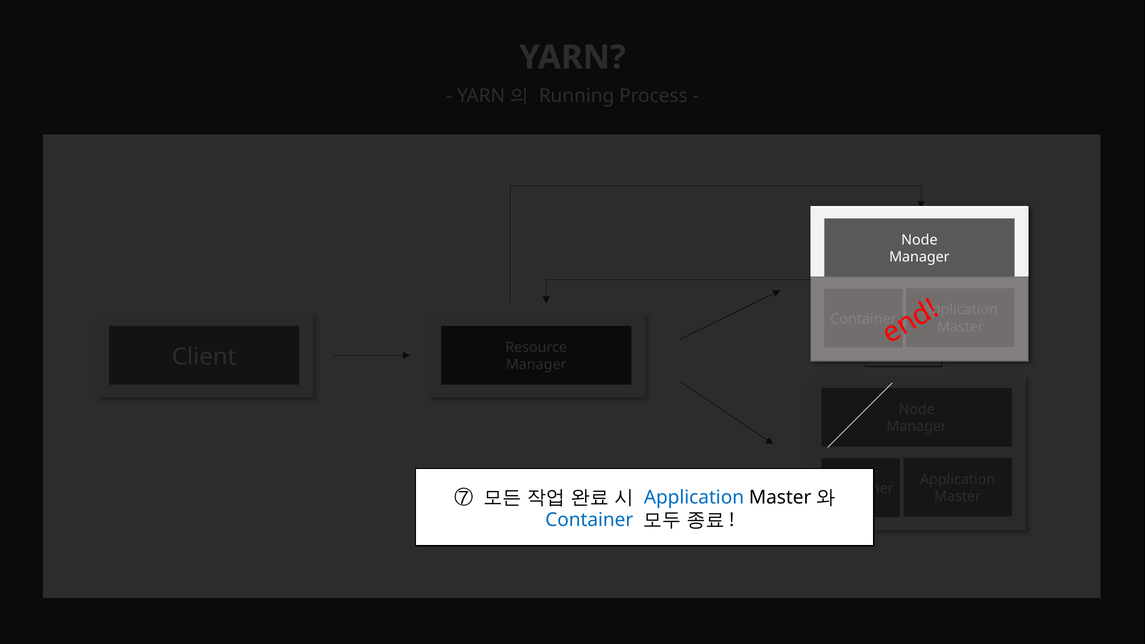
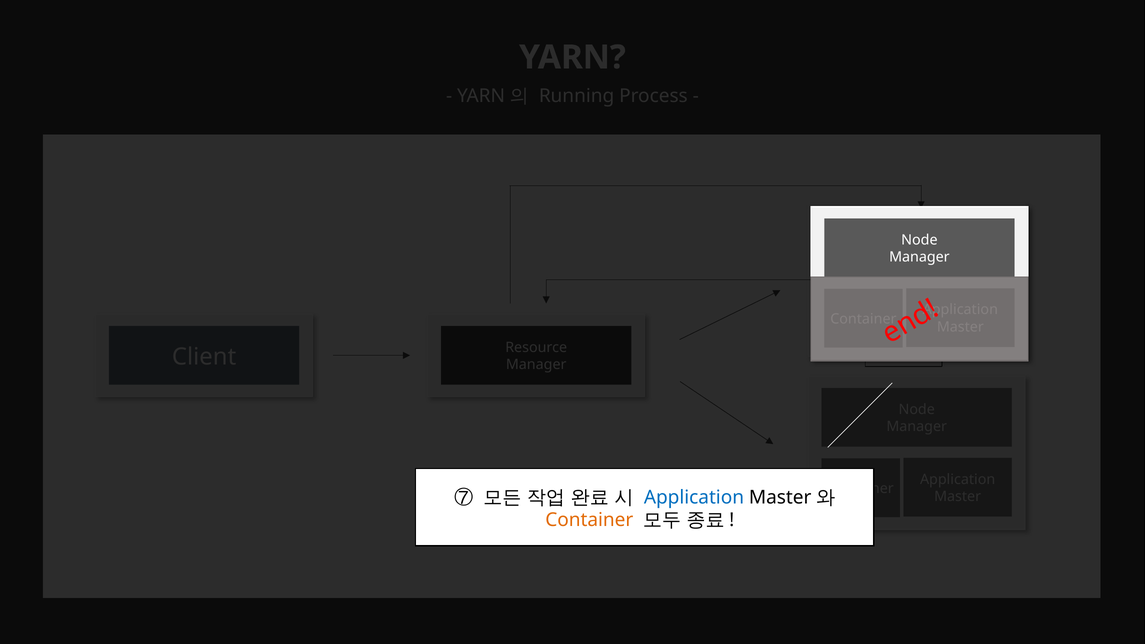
Container colour: blue -> orange (589, 520)
